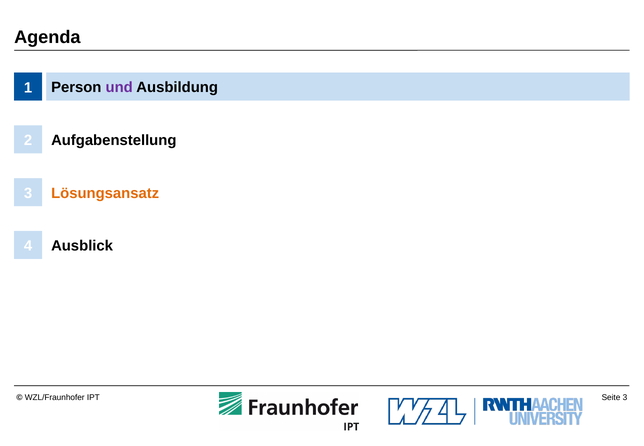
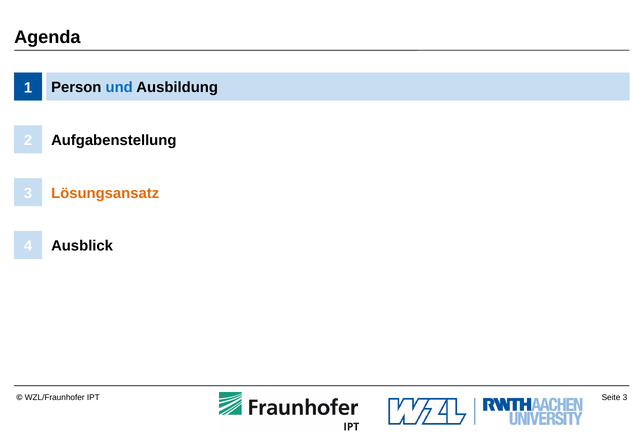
und colour: purple -> blue (119, 87)
